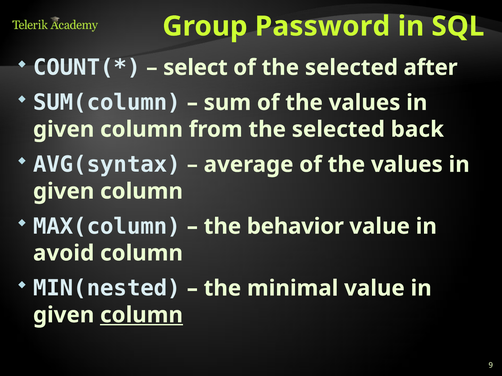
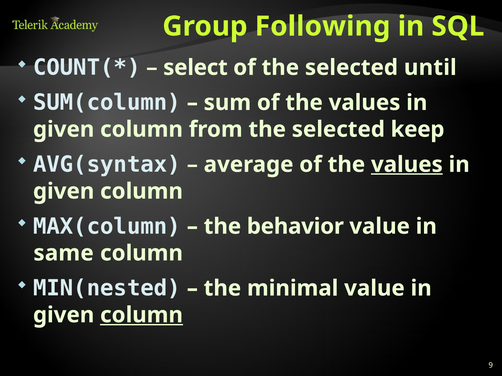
Password: Password -> Following (323, 26)
after: after -> until (430, 68)
back: back -> keep (418, 130)
values underline: none -> present (407, 165)
avoid: avoid -> same (64, 253)
